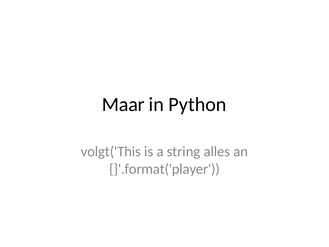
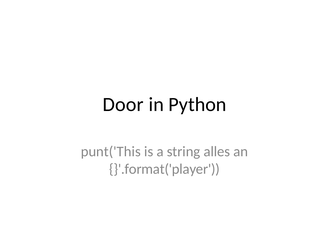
Maar: Maar -> Door (123, 105)
volgt('This: volgt('This -> punt('This (111, 151)
